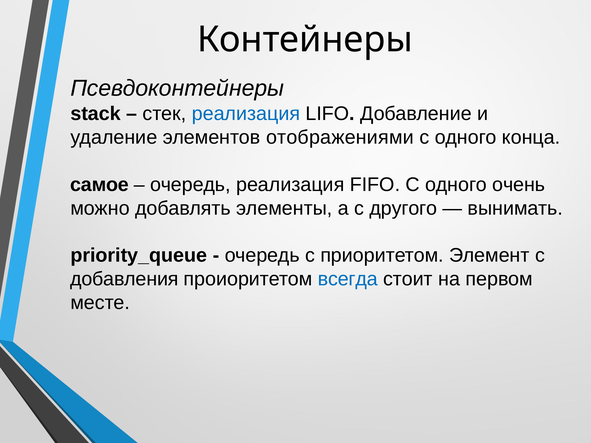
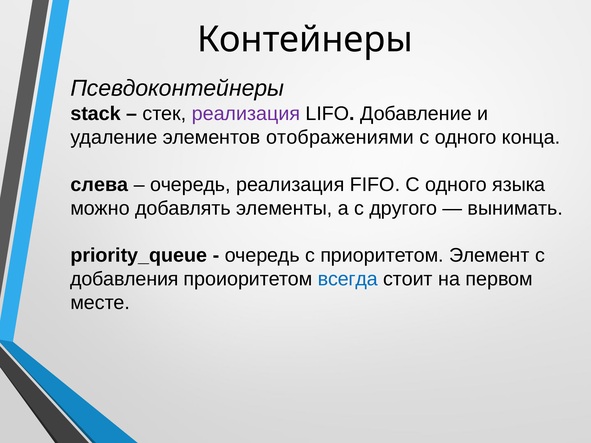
реализация colour: blue -> purple (246, 114)
самое: самое -> слева (99, 185)
очень: очень -> языка (519, 185)
